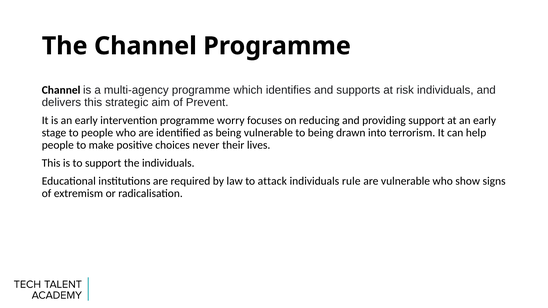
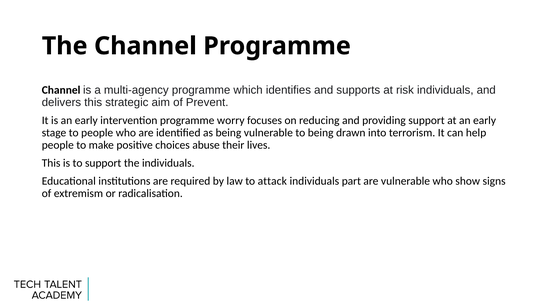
never: never -> abuse (206, 145)
rule: rule -> part (351, 181)
